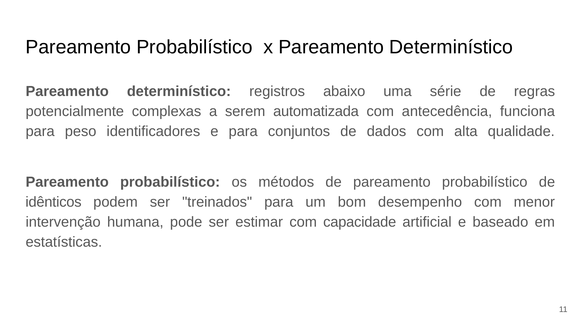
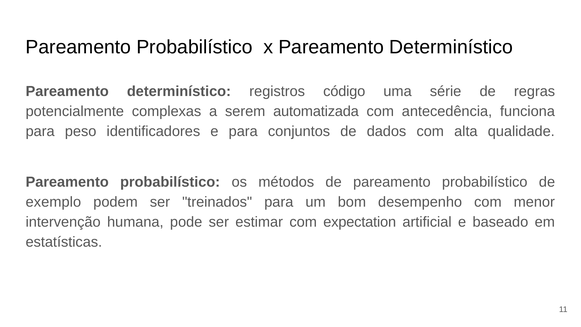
abaixo: abaixo -> código (344, 91)
idênticos: idênticos -> exemplo (53, 202)
capacidade: capacidade -> expectation (360, 222)
